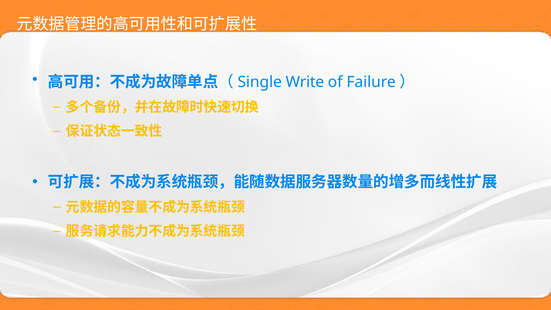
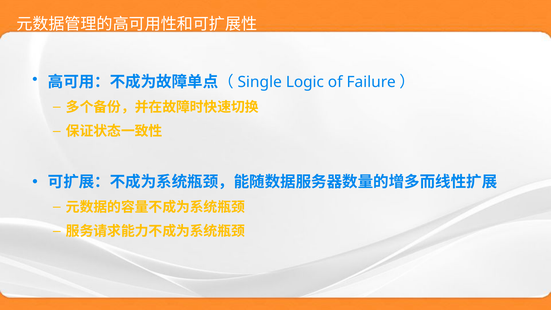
Write: Write -> Logic (305, 82)
